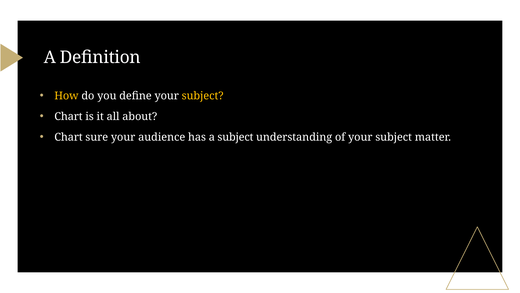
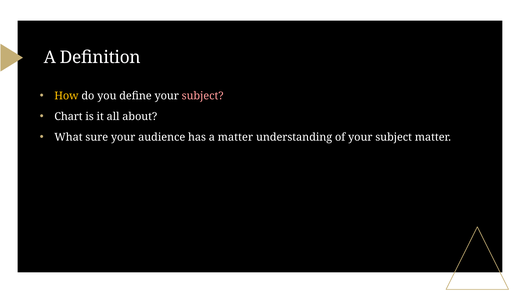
subject colour: yellow -> pink (203, 96)
Chart: Chart -> What (69, 137)
a subject: subject -> matter (235, 137)
